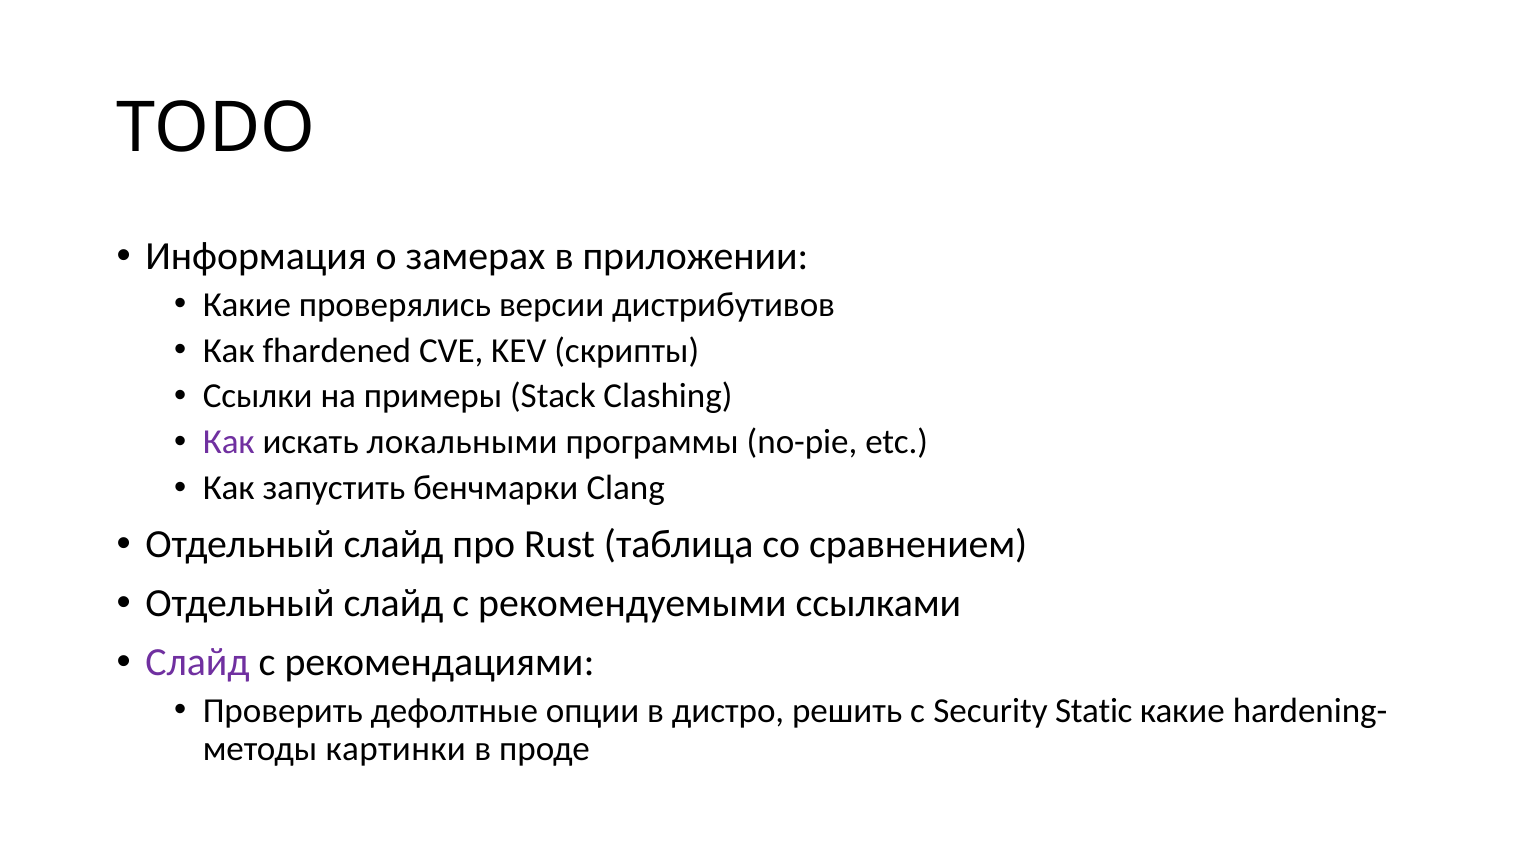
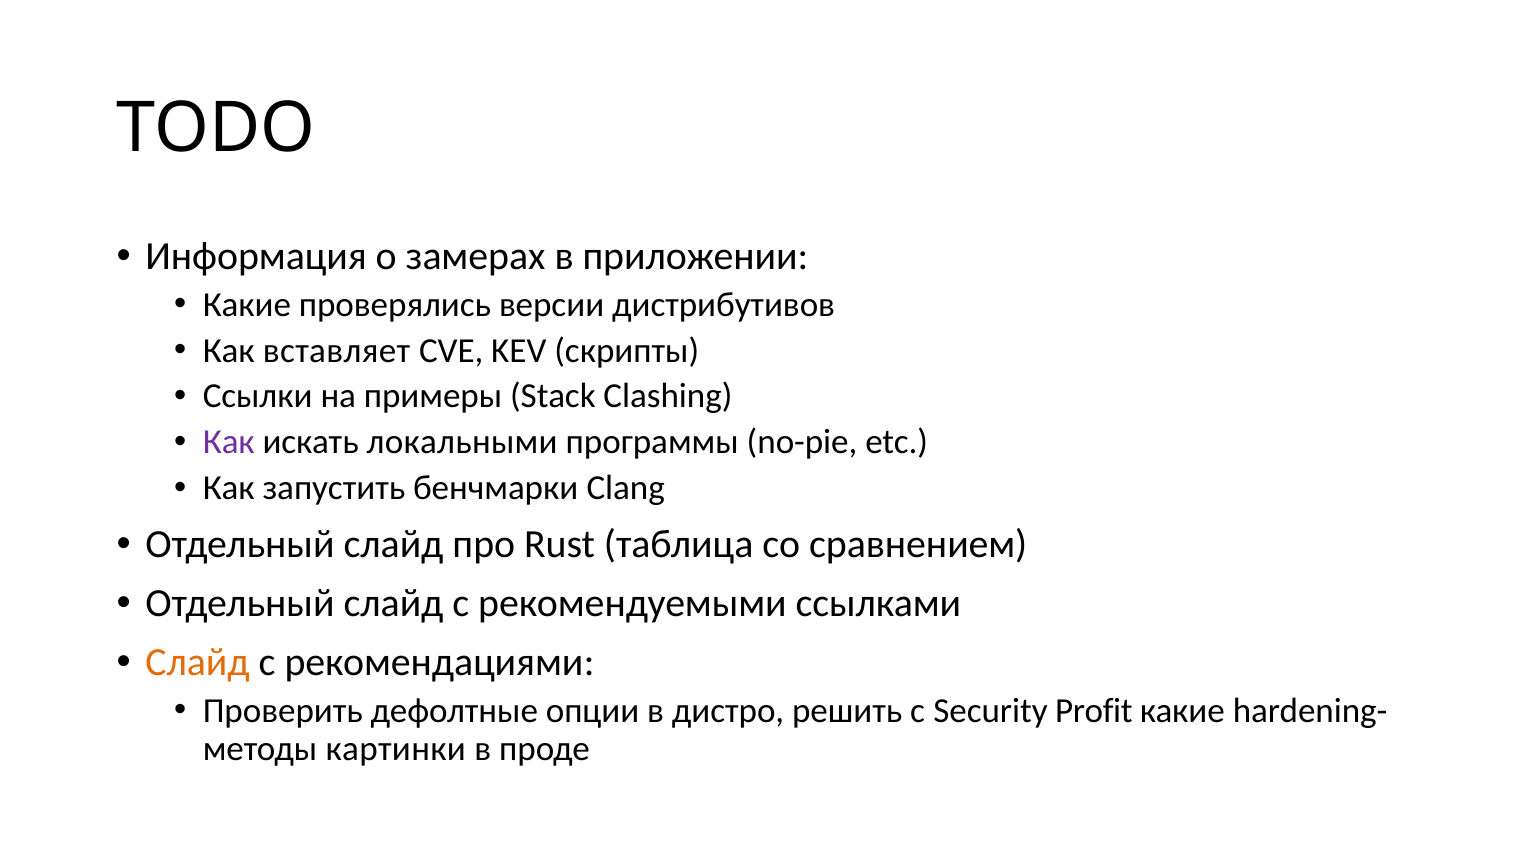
fhardened: fhardened -> вставляет (337, 351)
Слайд colour: purple -> orange (198, 662)
Static: Static -> Profit (1094, 711)
